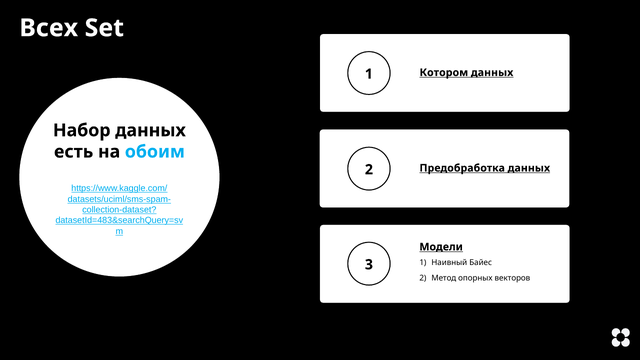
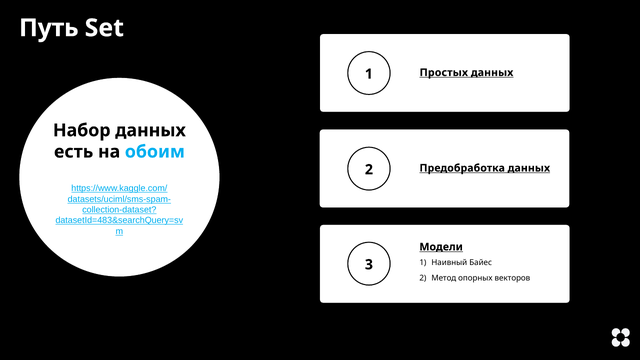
Всех: Всех -> Путь (49, 28)
Котором: Котором -> Простых (444, 73)
